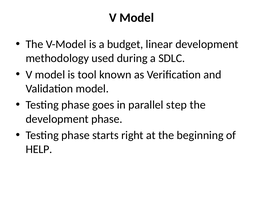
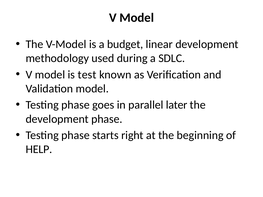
tool: tool -> test (87, 75)
step: step -> later (177, 105)
